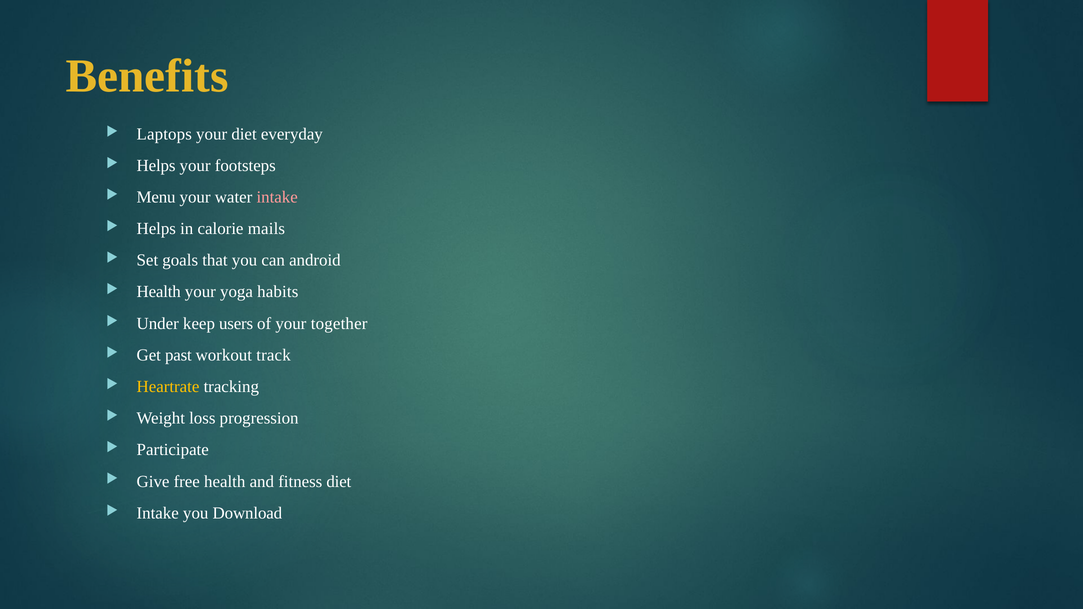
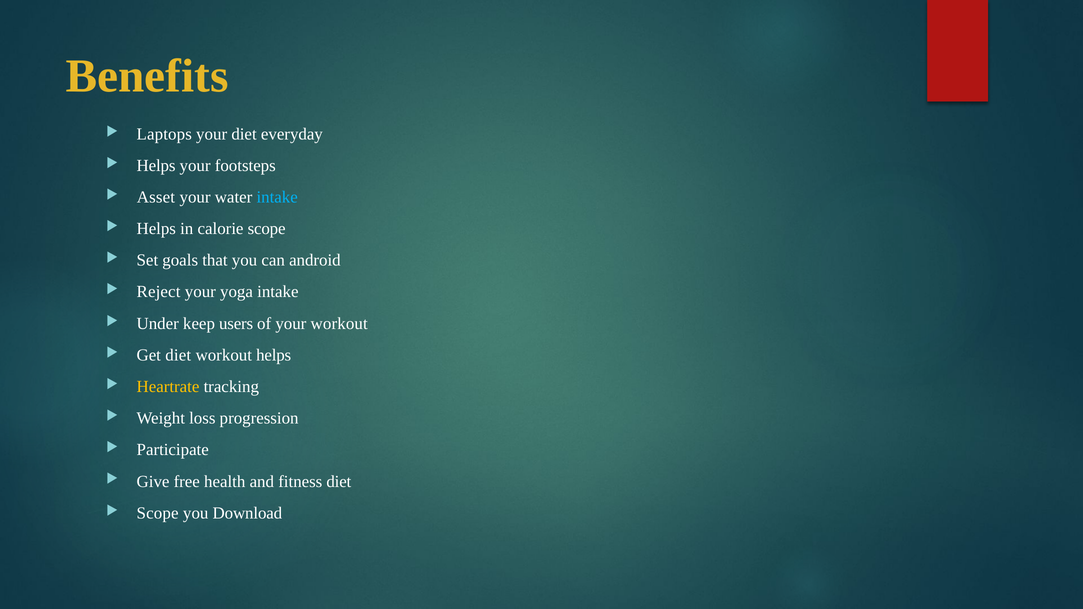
Menu: Menu -> Asset (156, 197)
intake colour: pink -> light blue (277, 197)
calorie mails: mails -> scope (267, 229)
Health: Health -> Reject (159, 292)
yoga habits: habits -> intake (278, 292)
your together: together -> workout (339, 324)
Get past: past -> diet (178, 355)
workout track: track -> helps (274, 355)
Intake: Intake -> Scope (158, 513)
